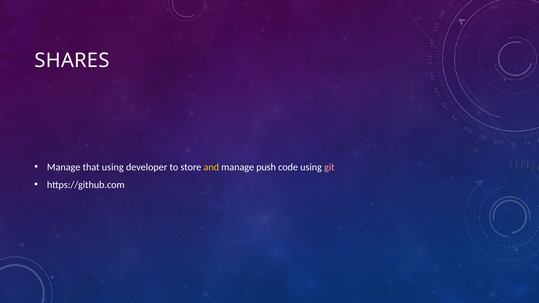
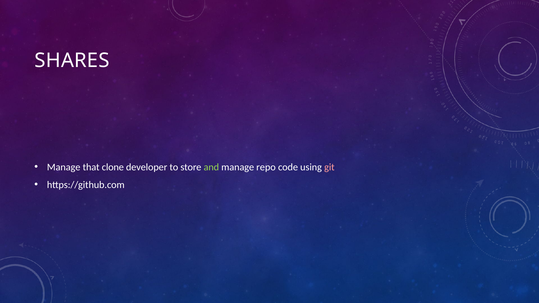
that using: using -> clone (113, 167)
and colour: yellow -> light green (211, 167)
push: push -> repo (266, 167)
